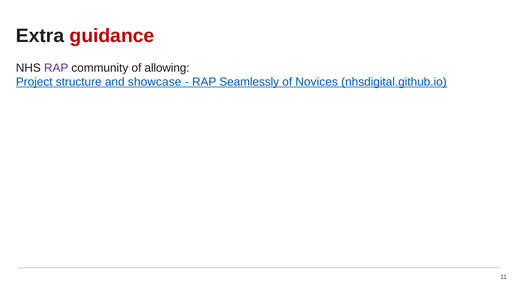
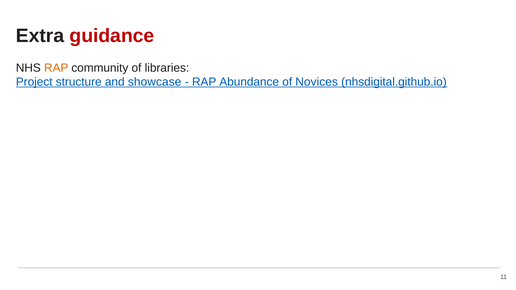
RAP colour: purple -> orange (56, 68)
allowing: allowing -> libraries (167, 68)
Seamlessly: Seamlessly -> Abundance (249, 82)
